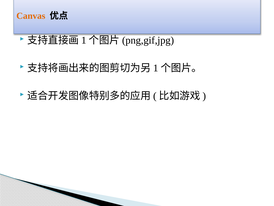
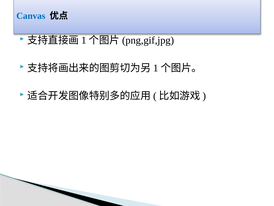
Canvas colour: orange -> blue (31, 16)
